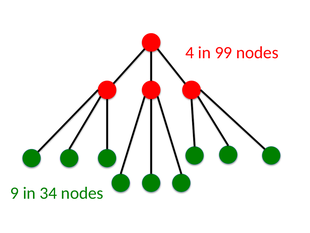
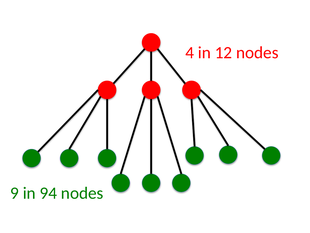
99: 99 -> 12 (223, 53)
34: 34 -> 94 (48, 193)
